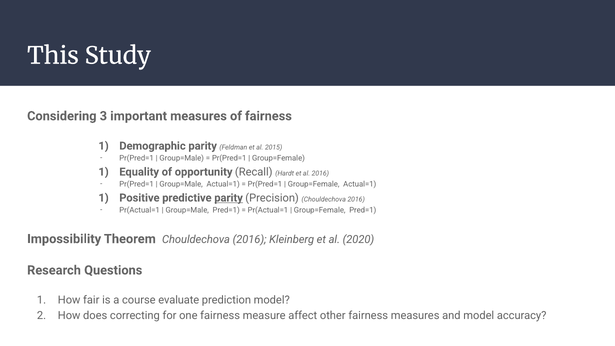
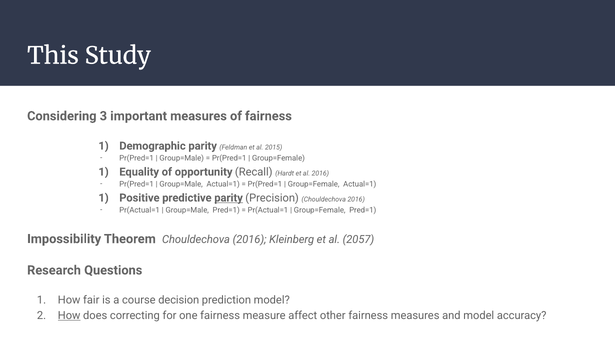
2020: 2020 -> 2057 (358, 239)
evaluate: evaluate -> decision (179, 300)
How underline: none -> present (69, 315)
